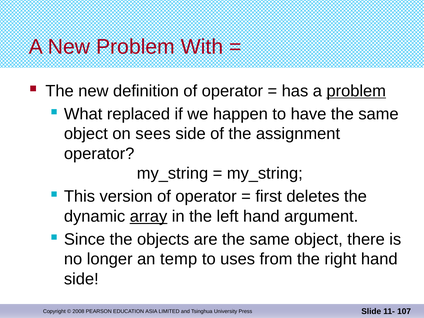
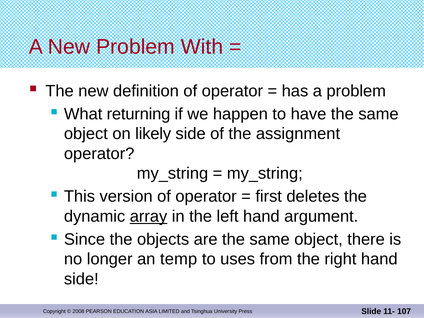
problem underline: present -> none (356, 91)
replaced: replaced -> returning (139, 114)
sees: sees -> likely (153, 134)
